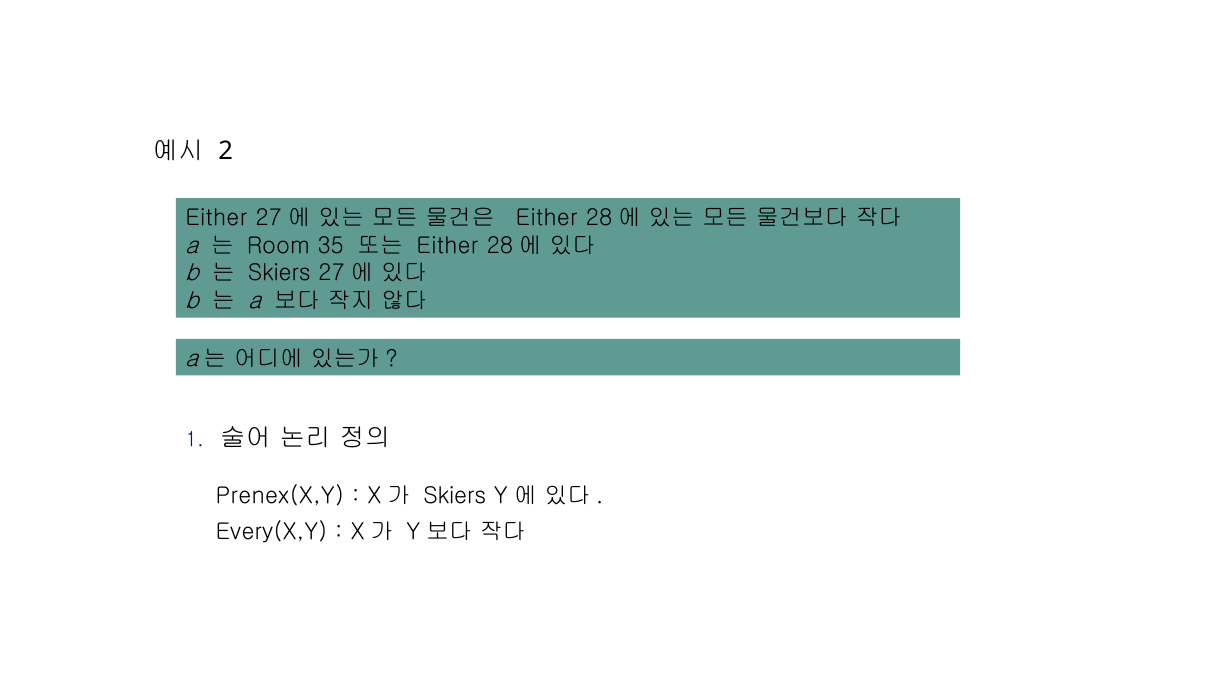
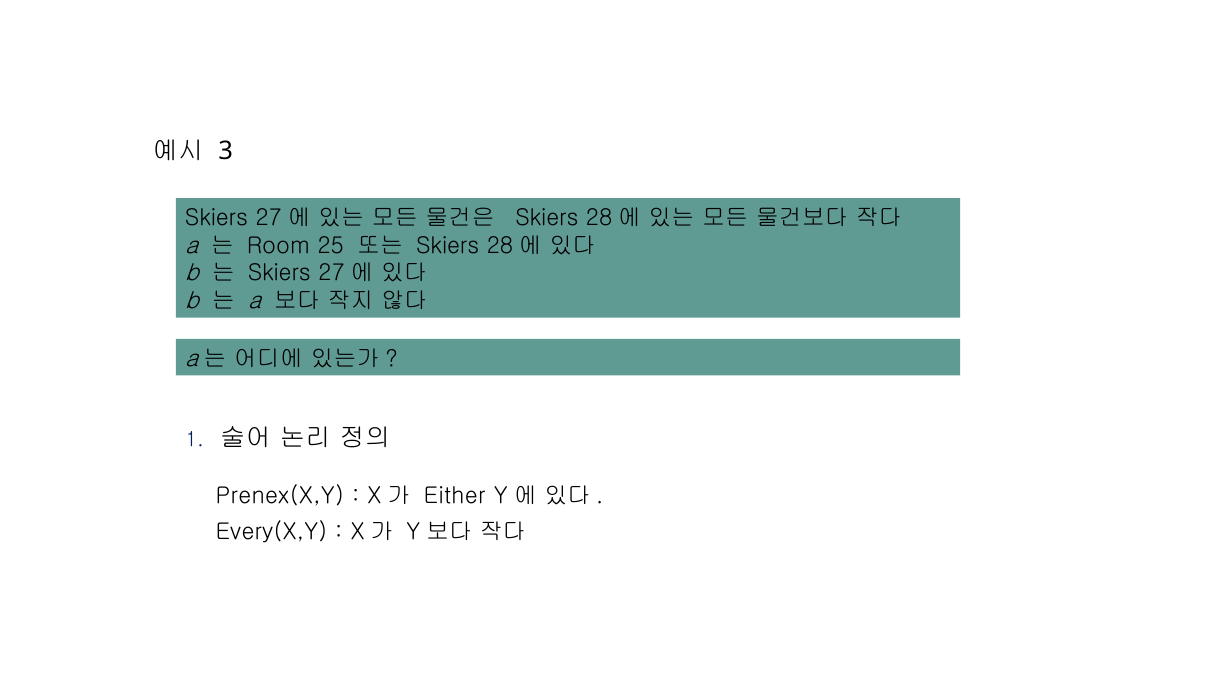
2: 2 -> 3 (226, 151)
Either: Either -> Skiers (217, 218)
Either: Either -> Skiers (547, 218)
35: 35 -> 25 (331, 246)
Either: Either -> Skiers (448, 246)
Skiers: Skiers -> Either (455, 496)
